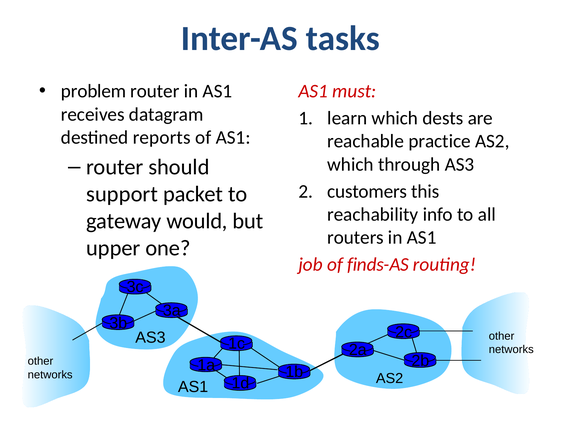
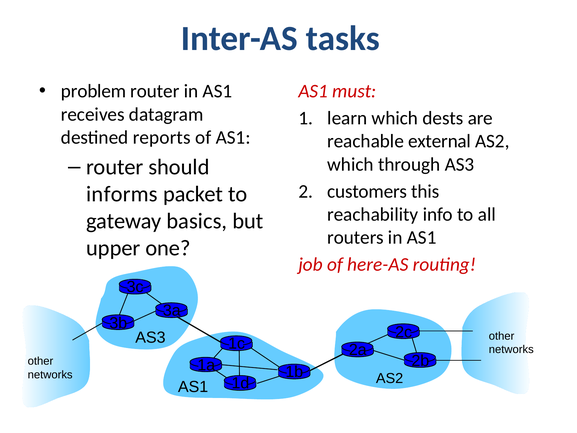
practice: practice -> external (440, 141)
support: support -> informs (122, 194)
would: would -> basics (197, 221)
finds-AS: finds-AS -> here-AS (378, 264)
